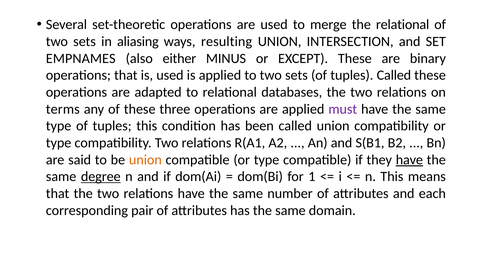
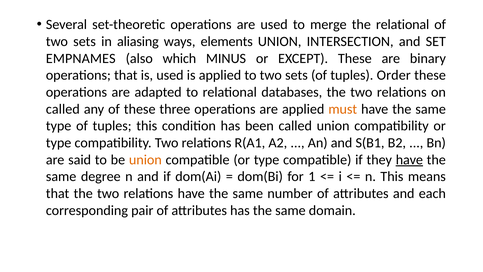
resulting: resulting -> elements (227, 41)
either: either -> which (179, 58)
tuples Called: Called -> Order (394, 75)
terms: terms -> called (63, 109)
must colour: purple -> orange (343, 109)
degree underline: present -> none (101, 176)
